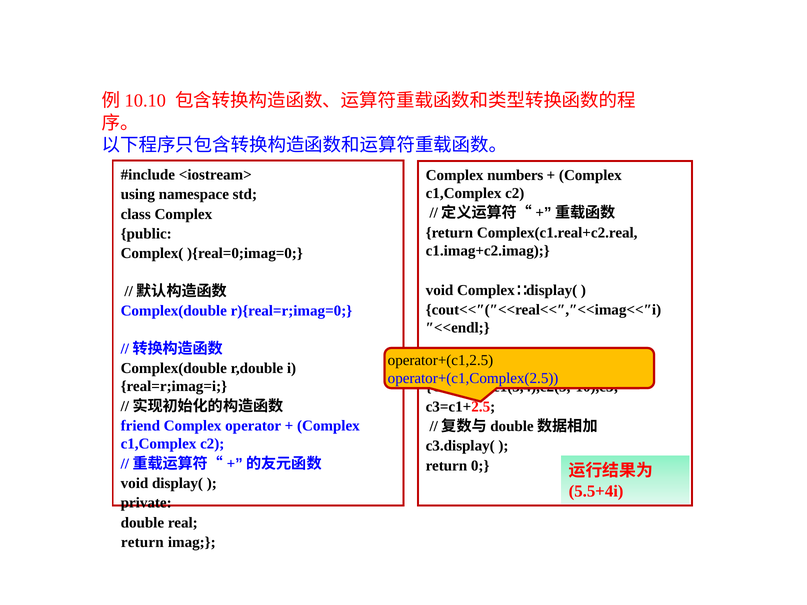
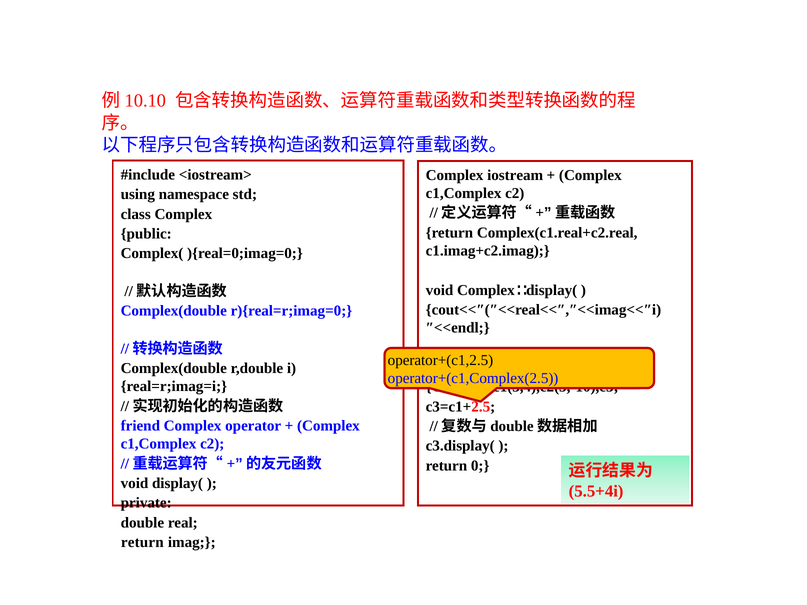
numbers: numbers -> iostream (515, 175)
